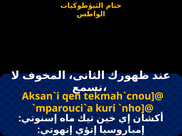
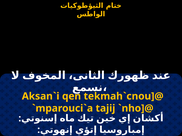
kuri: kuri -> tajij (105, 109)
